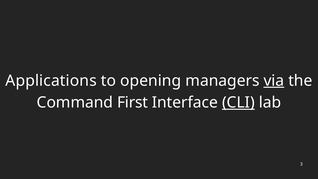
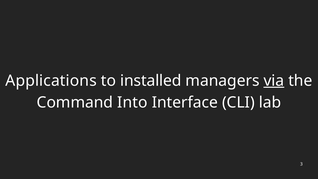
opening: opening -> installed (151, 81)
First: First -> Into (132, 102)
CLI underline: present -> none (238, 102)
